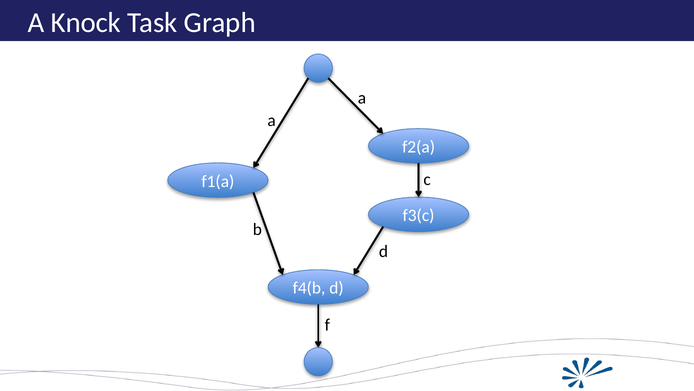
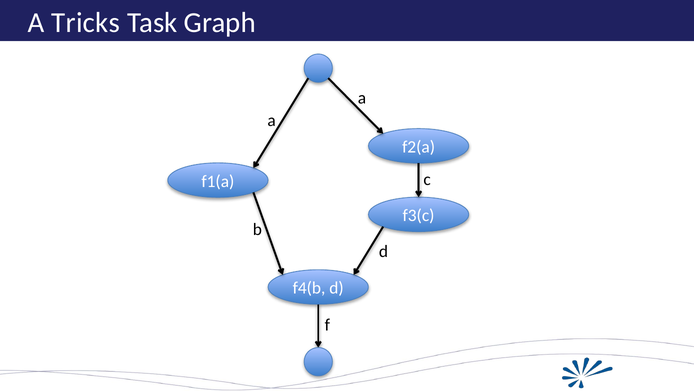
Knock: Knock -> Tricks (86, 23)
